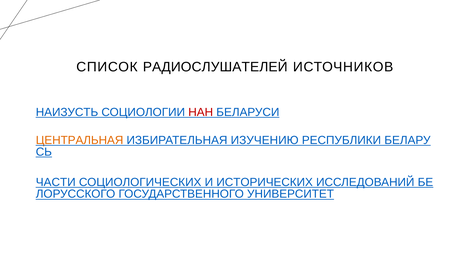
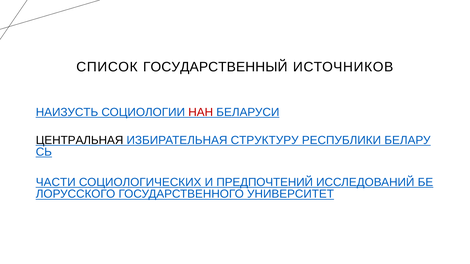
РАДИОСЛУШАТЕЛЕЙ: РАДИОСЛУШАТЕЛЕЙ -> ГОСУДАРСТВЕННЫЙ (215, 67)
ЦЕНТРАЛЬНАЯ colour: orange -> black (80, 140)
ИЗУЧЕНИЮ: ИЗУЧЕНИЮ -> СТРУКТУРУ (265, 140)
ИСТОРИЧЕСКИХ: ИСТОРИЧЕСКИХ -> ПРЕДПОЧТЕНИЙ (265, 183)
